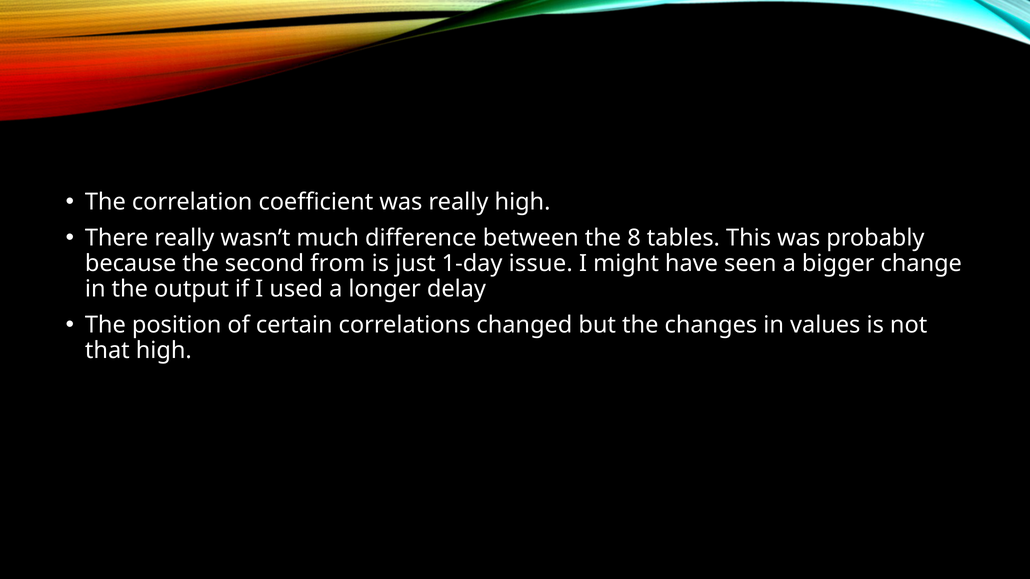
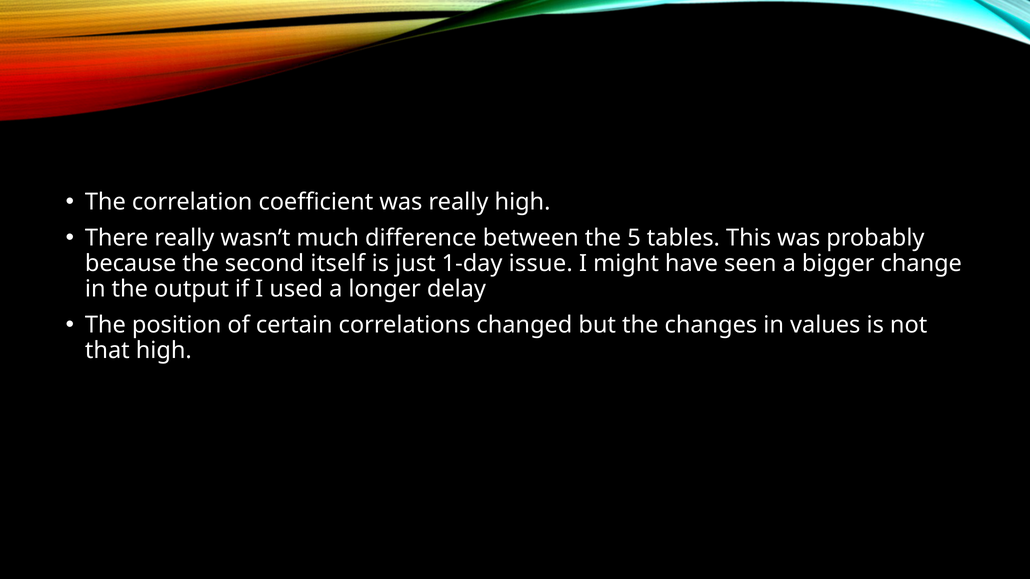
8: 8 -> 5 (634, 238)
from: from -> itself (338, 264)
